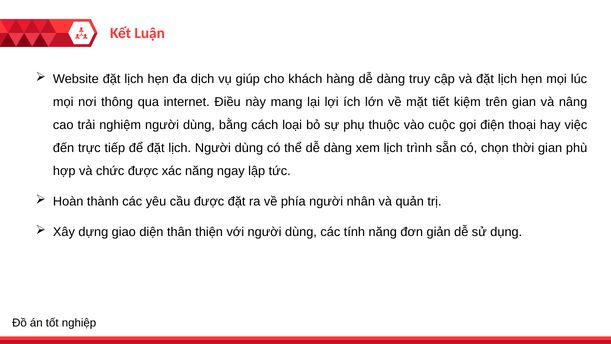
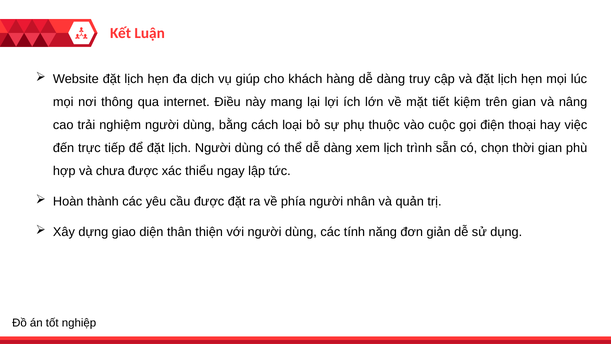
chức: chức -> chưa (110, 171)
xác năng: năng -> thiểu (199, 171)
